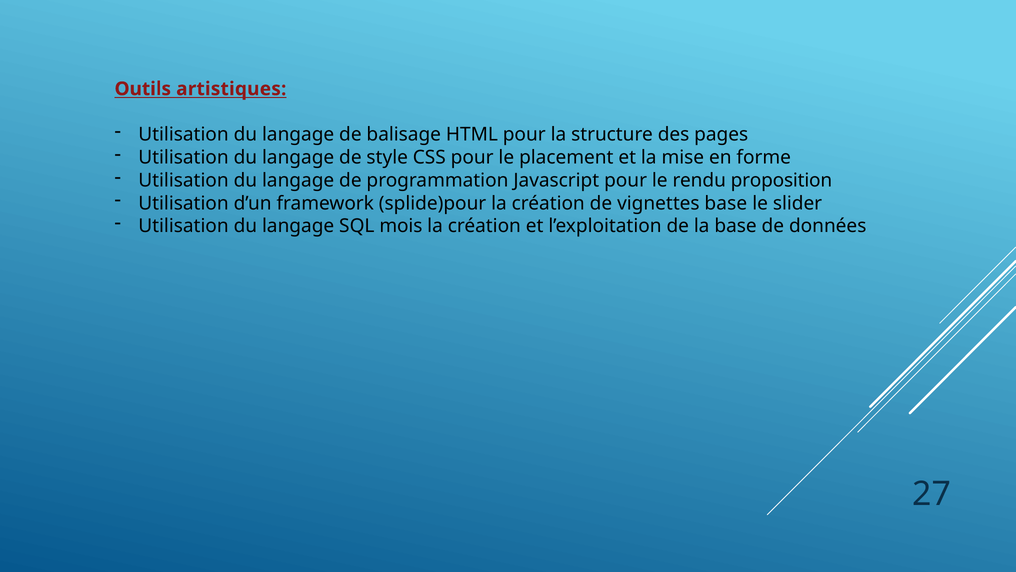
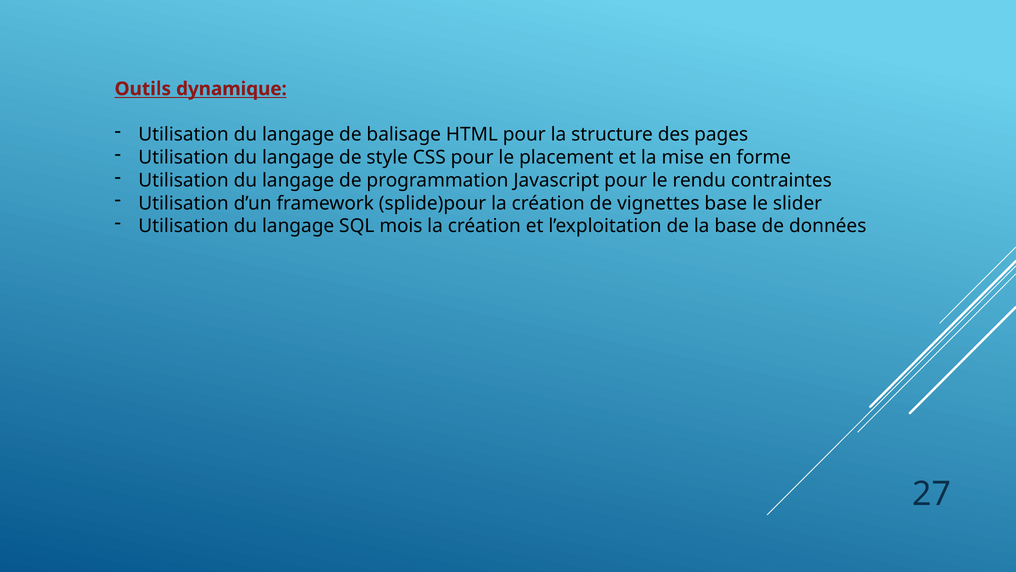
artistiques: artistiques -> dynamique (231, 89)
proposition: proposition -> contraintes (781, 180)
